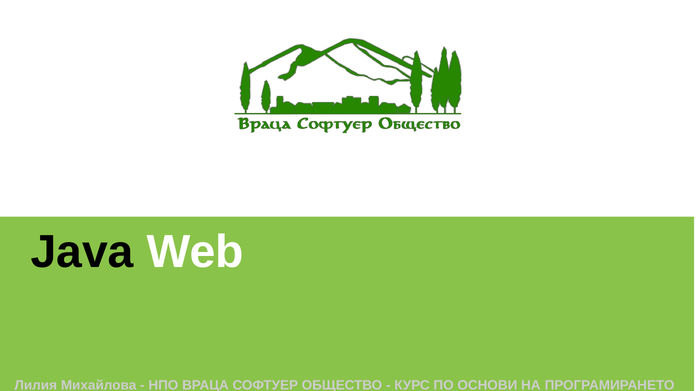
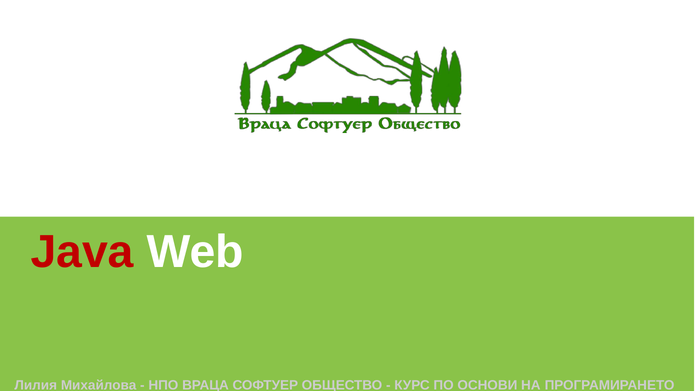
Java colour: black -> red (82, 253)
